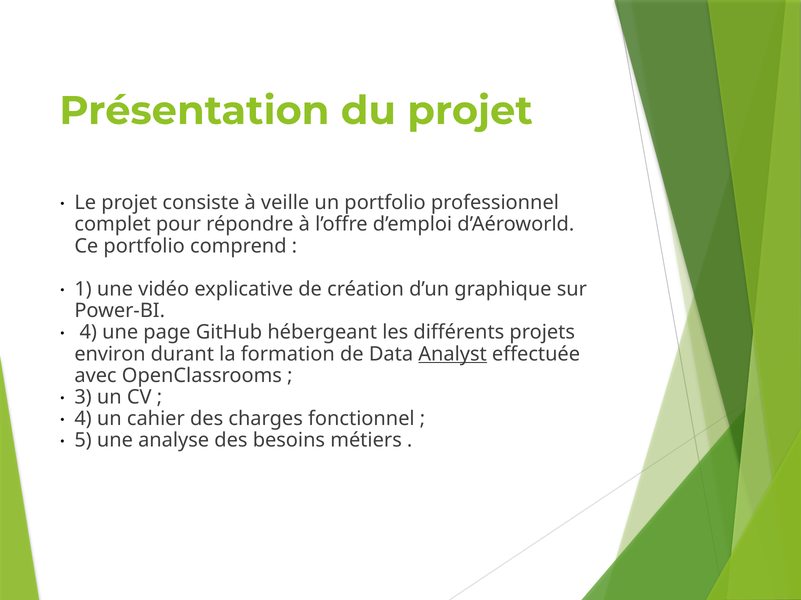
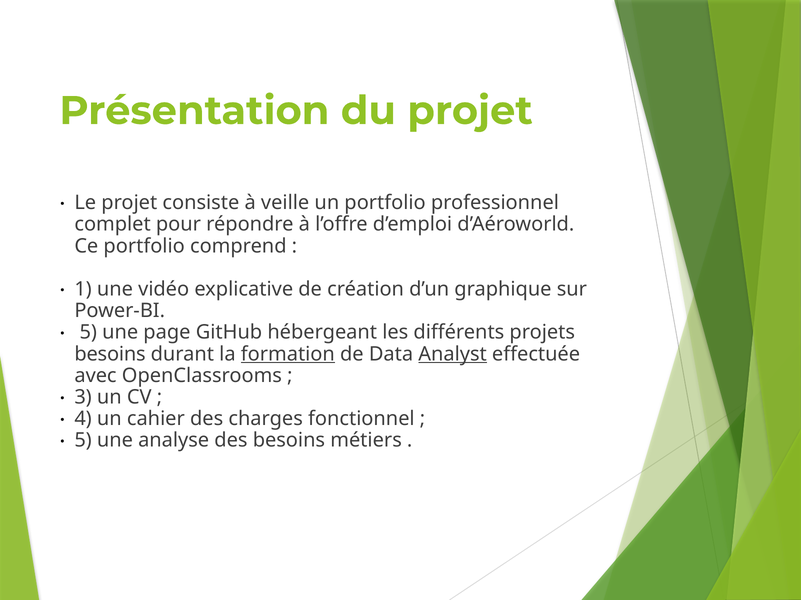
4: 4 -> 5 (88, 333)
environ: environ -> besoins (110, 354)
formation underline: none -> present (288, 354)
